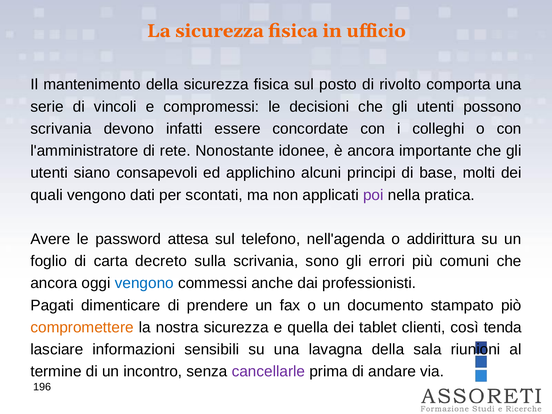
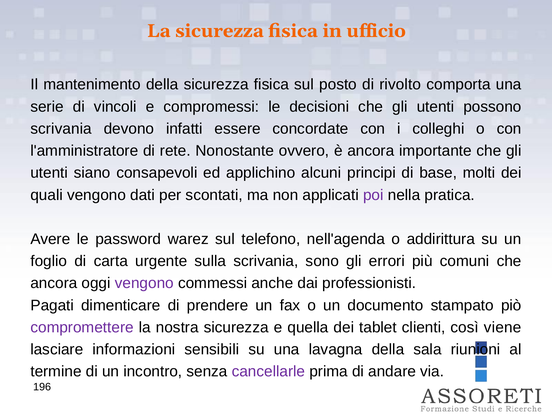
idonee: idonee -> ovvero (304, 151)
attesa: attesa -> warez (188, 239)
decreto: decreto -> urgente (161, 261)
vengono colour: blue -> purple (144, 283)
compromettere colour: orange -> purple (82, 327)
tenda: tenda -> viene (503, 327)
